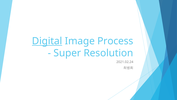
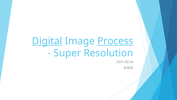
Process underline: none -> present (115, 41)
